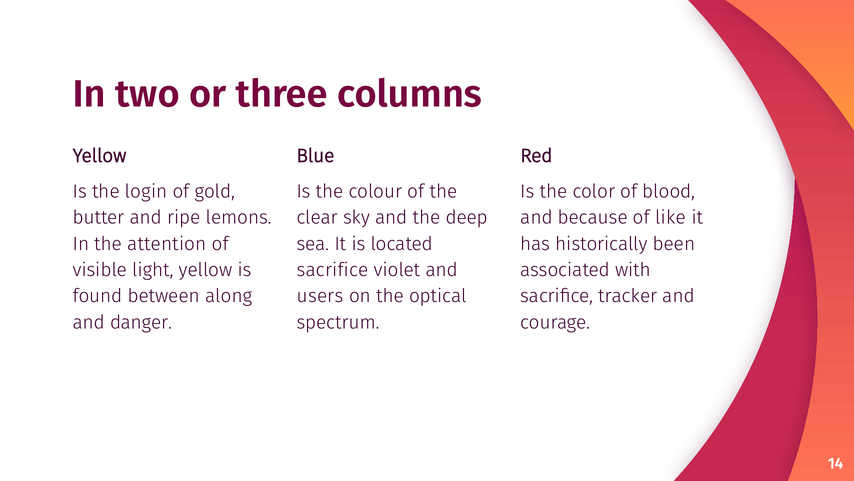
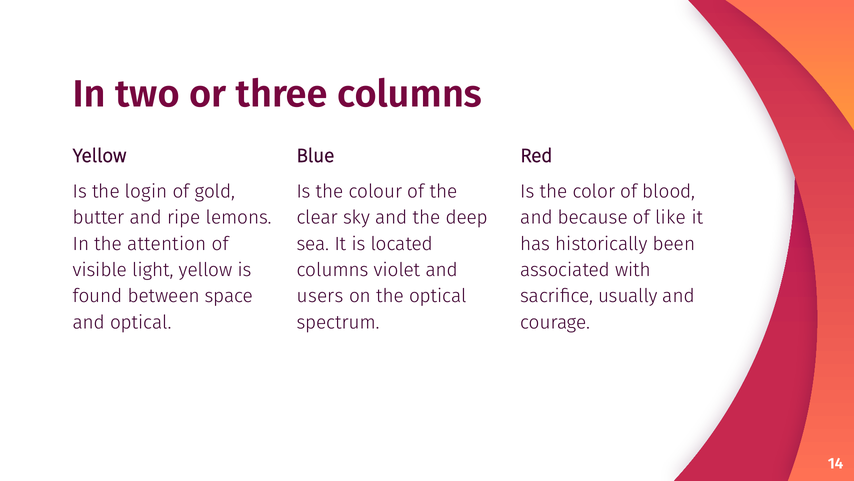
sacrifice: sacrifice -> columns (333, 270)
along: along -> space (229, 296)
tracker: tracker -> usually (628, 296)
and danger: danger -> optical (141, 322)
